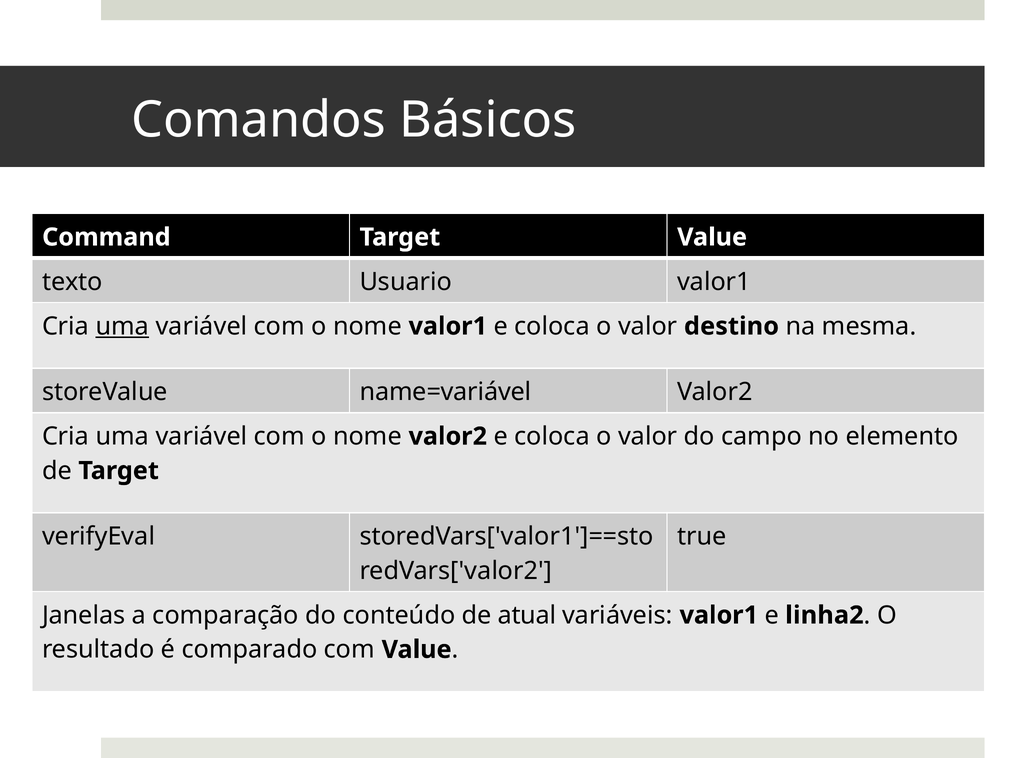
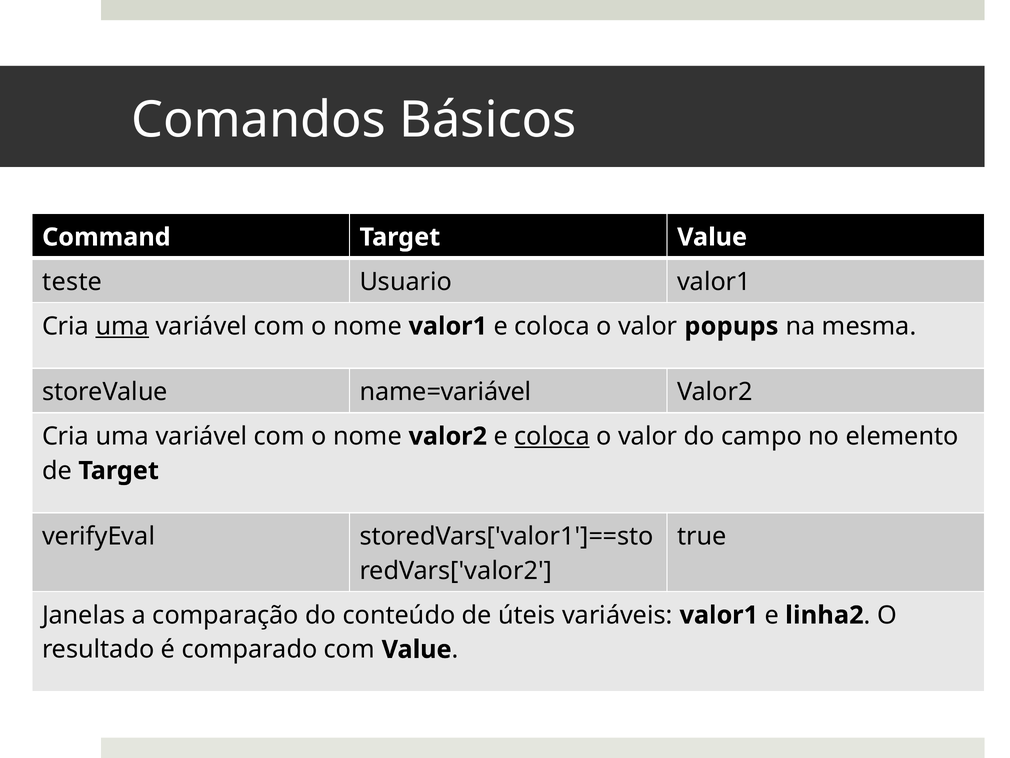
texto: texto -> teste (72, 282)
destino: destino -> popups (731, 326)
coloca underline: none -> present (552, 436)
atual: atual -> úteis (527, 615)
